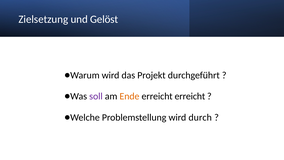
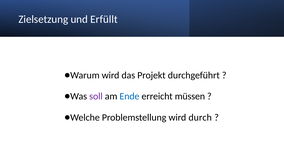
Gelöst: Gelöst -> Erfüllt (104, 19)
Ende colour: orange -> blue (129, 96)
erreicht erreicht: erreicht -> müssen (190, 96)
